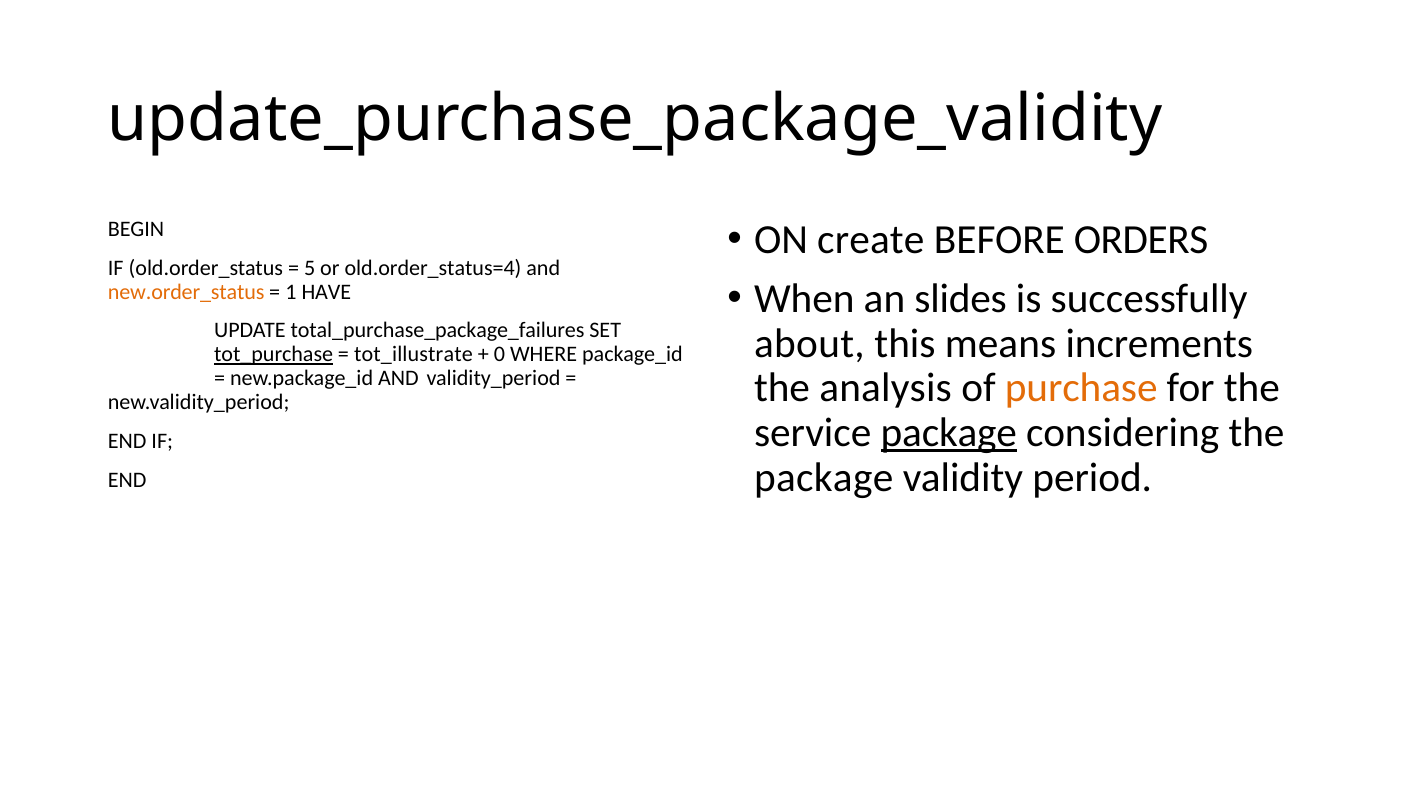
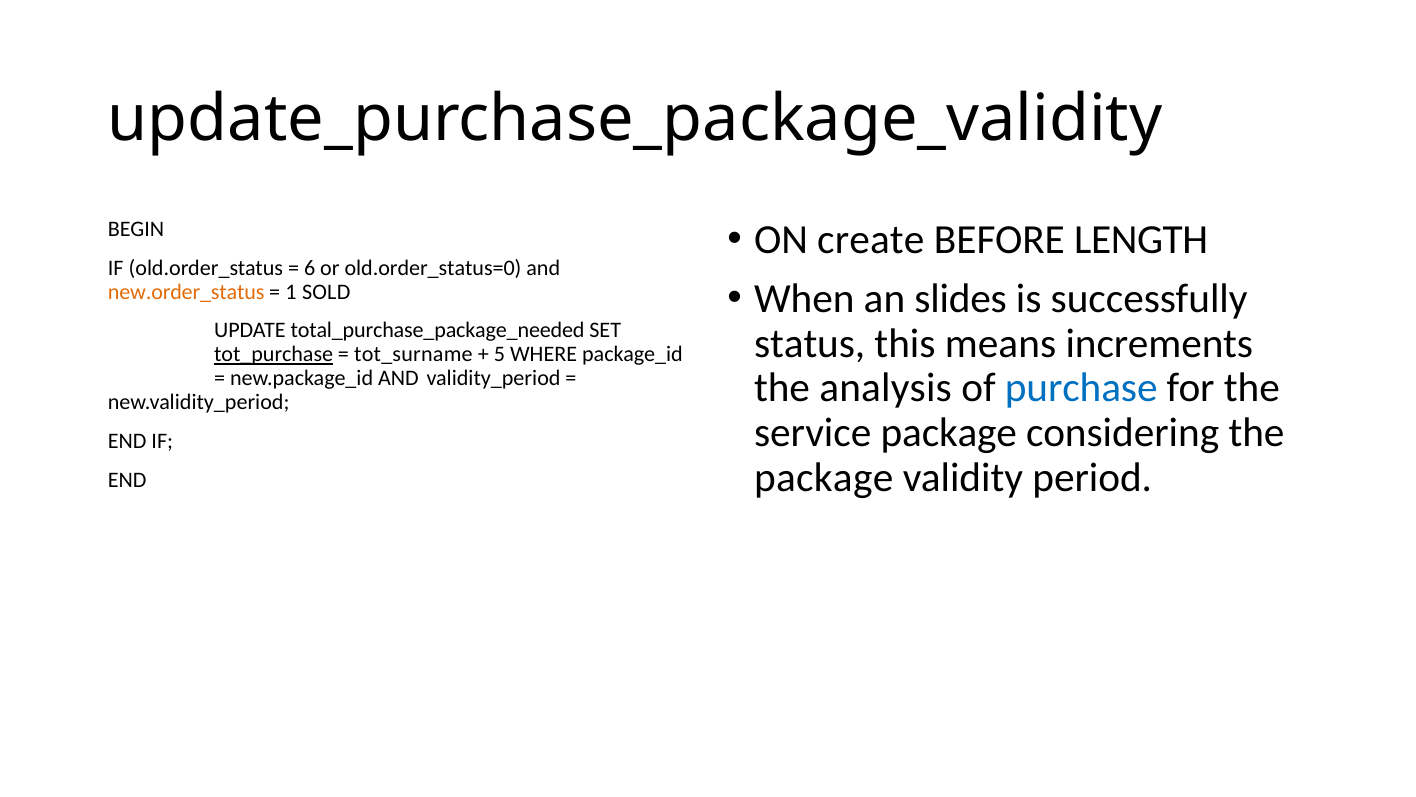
ORDERS: ORDERS -> LENGTH (1141, 239)
5: 5 -> 6 (310, 268)
old.order_status=4: old.order_status=4 -> old.order_status=0 (433, 268)
HAVE: HAVE -> SOLD (326, 292)
total_purchase_package_failures: total_purchase_package_failures -> total_purchase_package_needed (438, 330)
about: about -> status (810, 343)
tot_illustrate: tot_illustrate -> tot_surname (413, 354)
0: 0 -> 5 (500, 354)
purchase colour: orange -> blue (1081, 388)
package underline: present -> none (949, 433)
